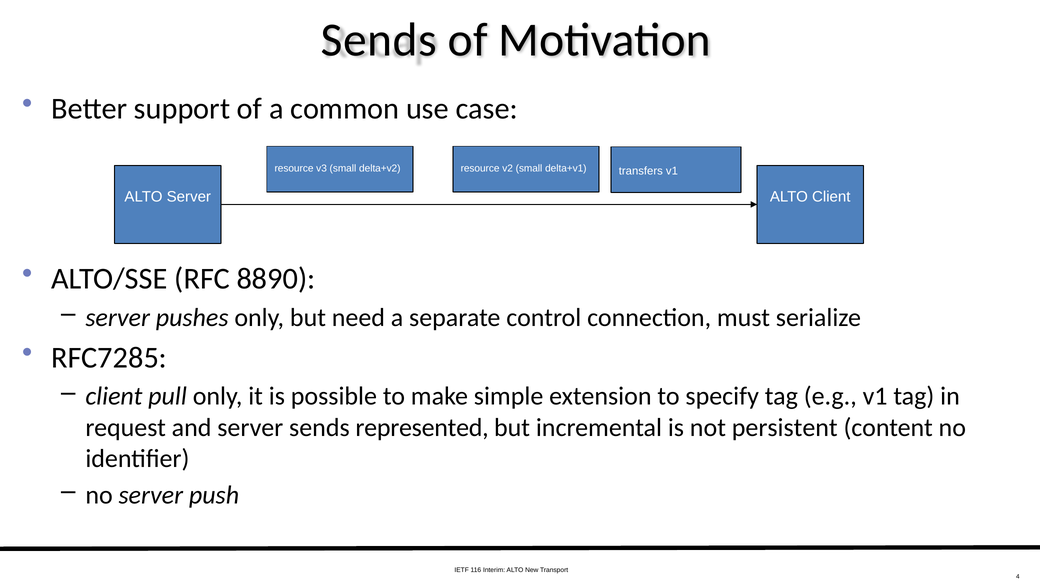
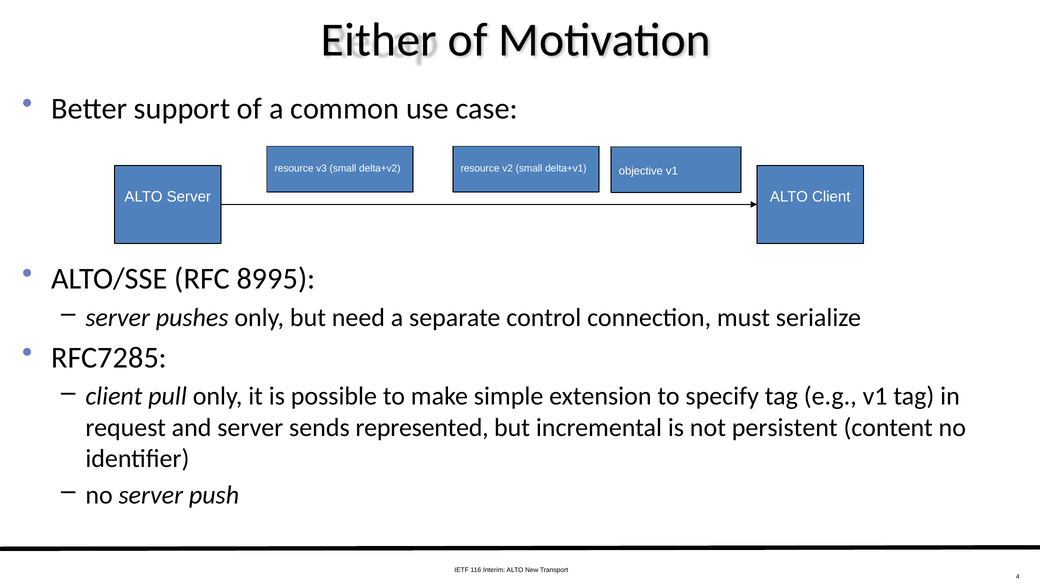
Sends: Sends -> Either (379, 40)
transfers: transfers -> objective (641, 171)
8890: 8890 -> 8995 (276, 279)
